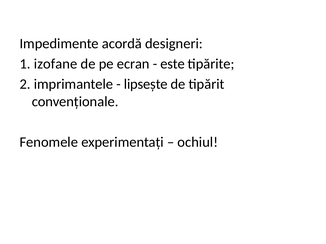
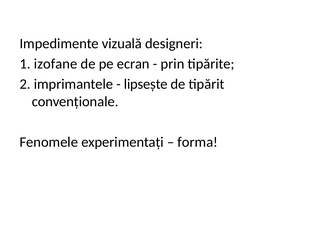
acordă: acordă -> vizuală (122, 44)
este: este -> prin (172, 64)
ochiul: ochiul -> forma (198, 142)
